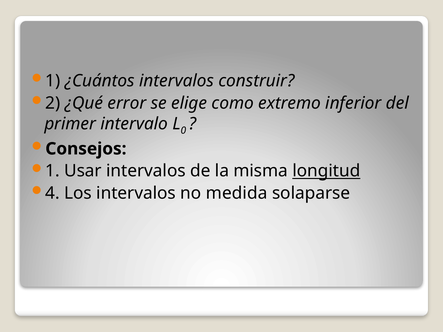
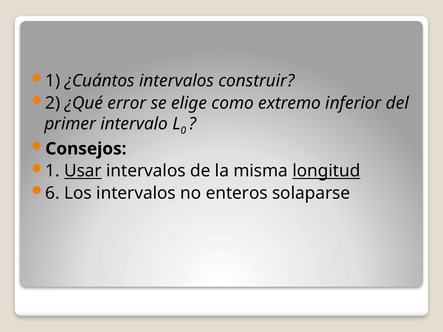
Usar underline: none -> present (83, 171)
4: 4 -> 6 (53, 193)
medida: medida -> enteros (237, 193)
